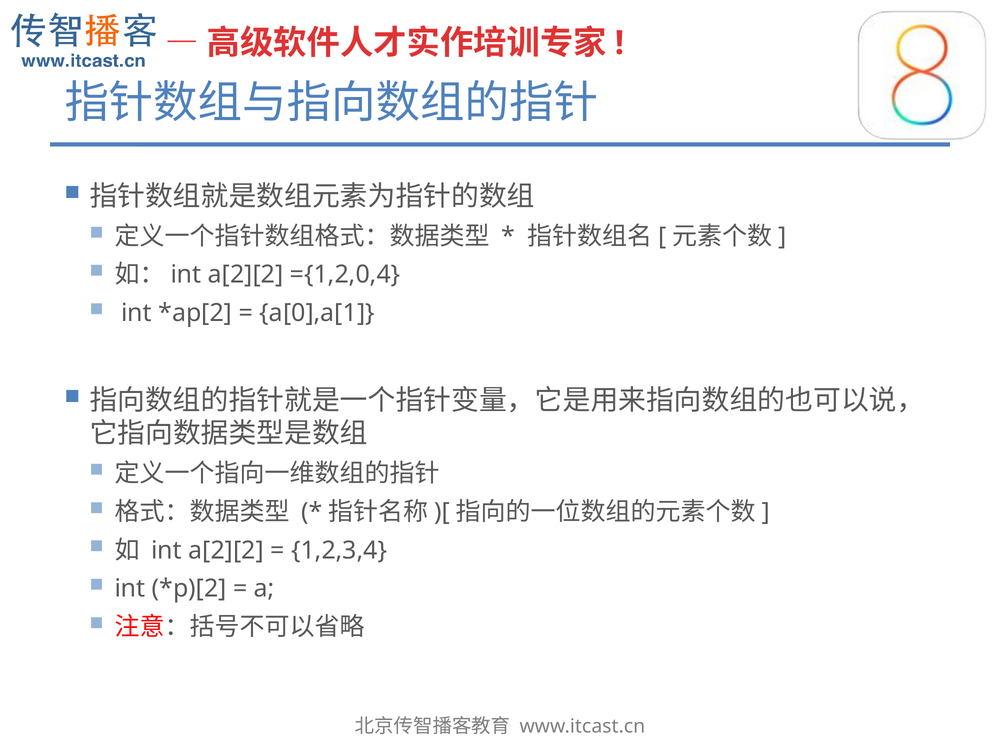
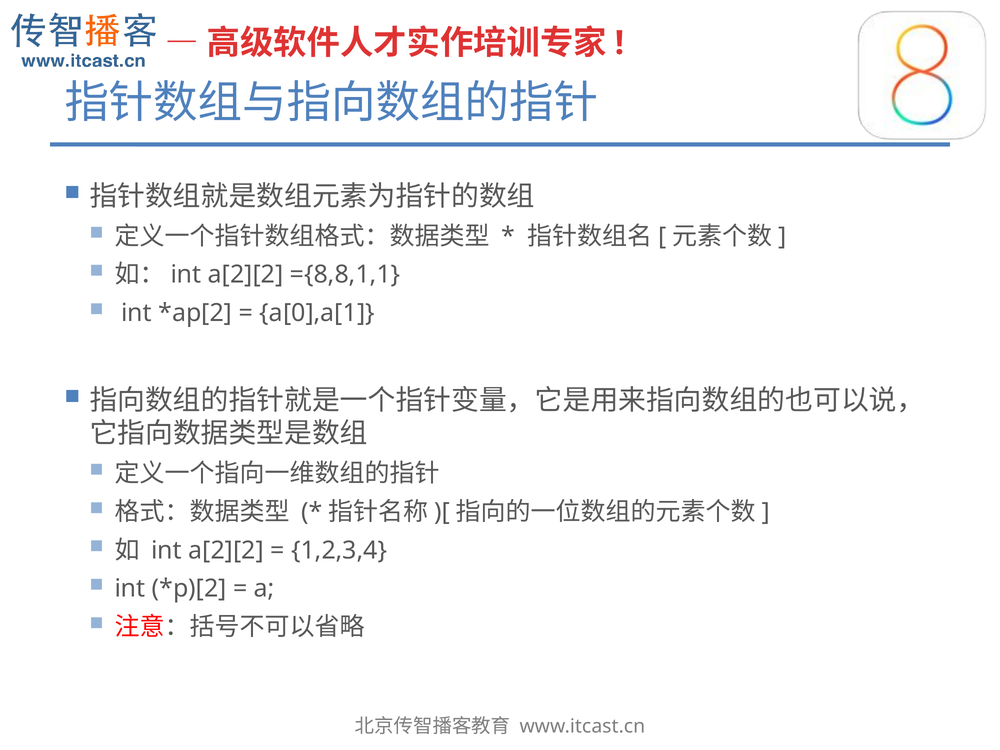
={1,2,0,4: ={1,2,0,4 -> ={8,8,1,1 (345, 275)
